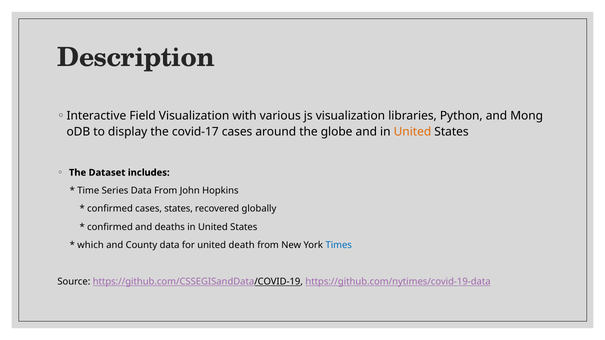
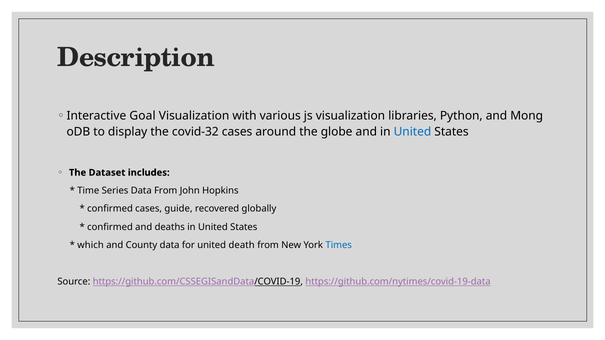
Field: Field -> Goal (143, 116)
covid-17: covid-17 -> covid-32 (195, 132)
United colour: orange -> blue (412, 132)
cases states: states -> guide (178, 209)
